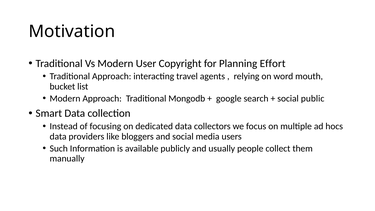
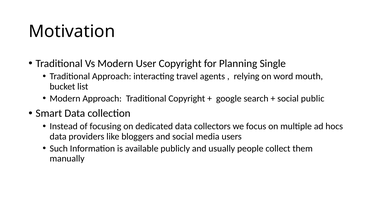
Effort: Effort -> Single (273, 63)
Traditional Mongodb: Mongodb -> Copyright (187, 98)
